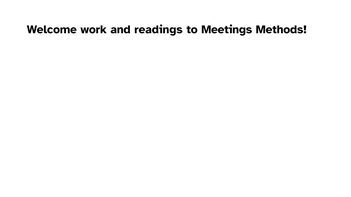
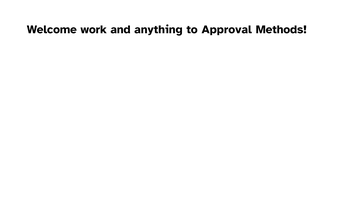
readings: readings -> anything (158, 30)
Meetings: Meetings -> Approval (227, 30)
